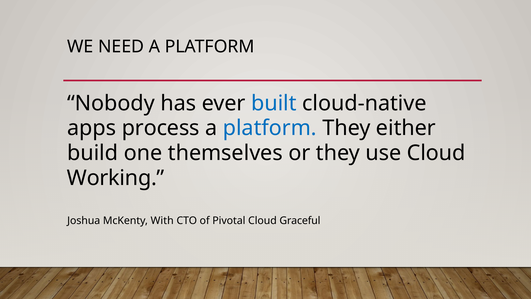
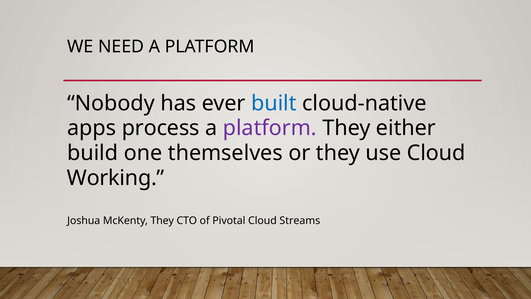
platform colour: blue -> purple (270, 128)
McKenty With: With -> They (162, 220)
Graceful: Graceful -> Streams (300, 220)
